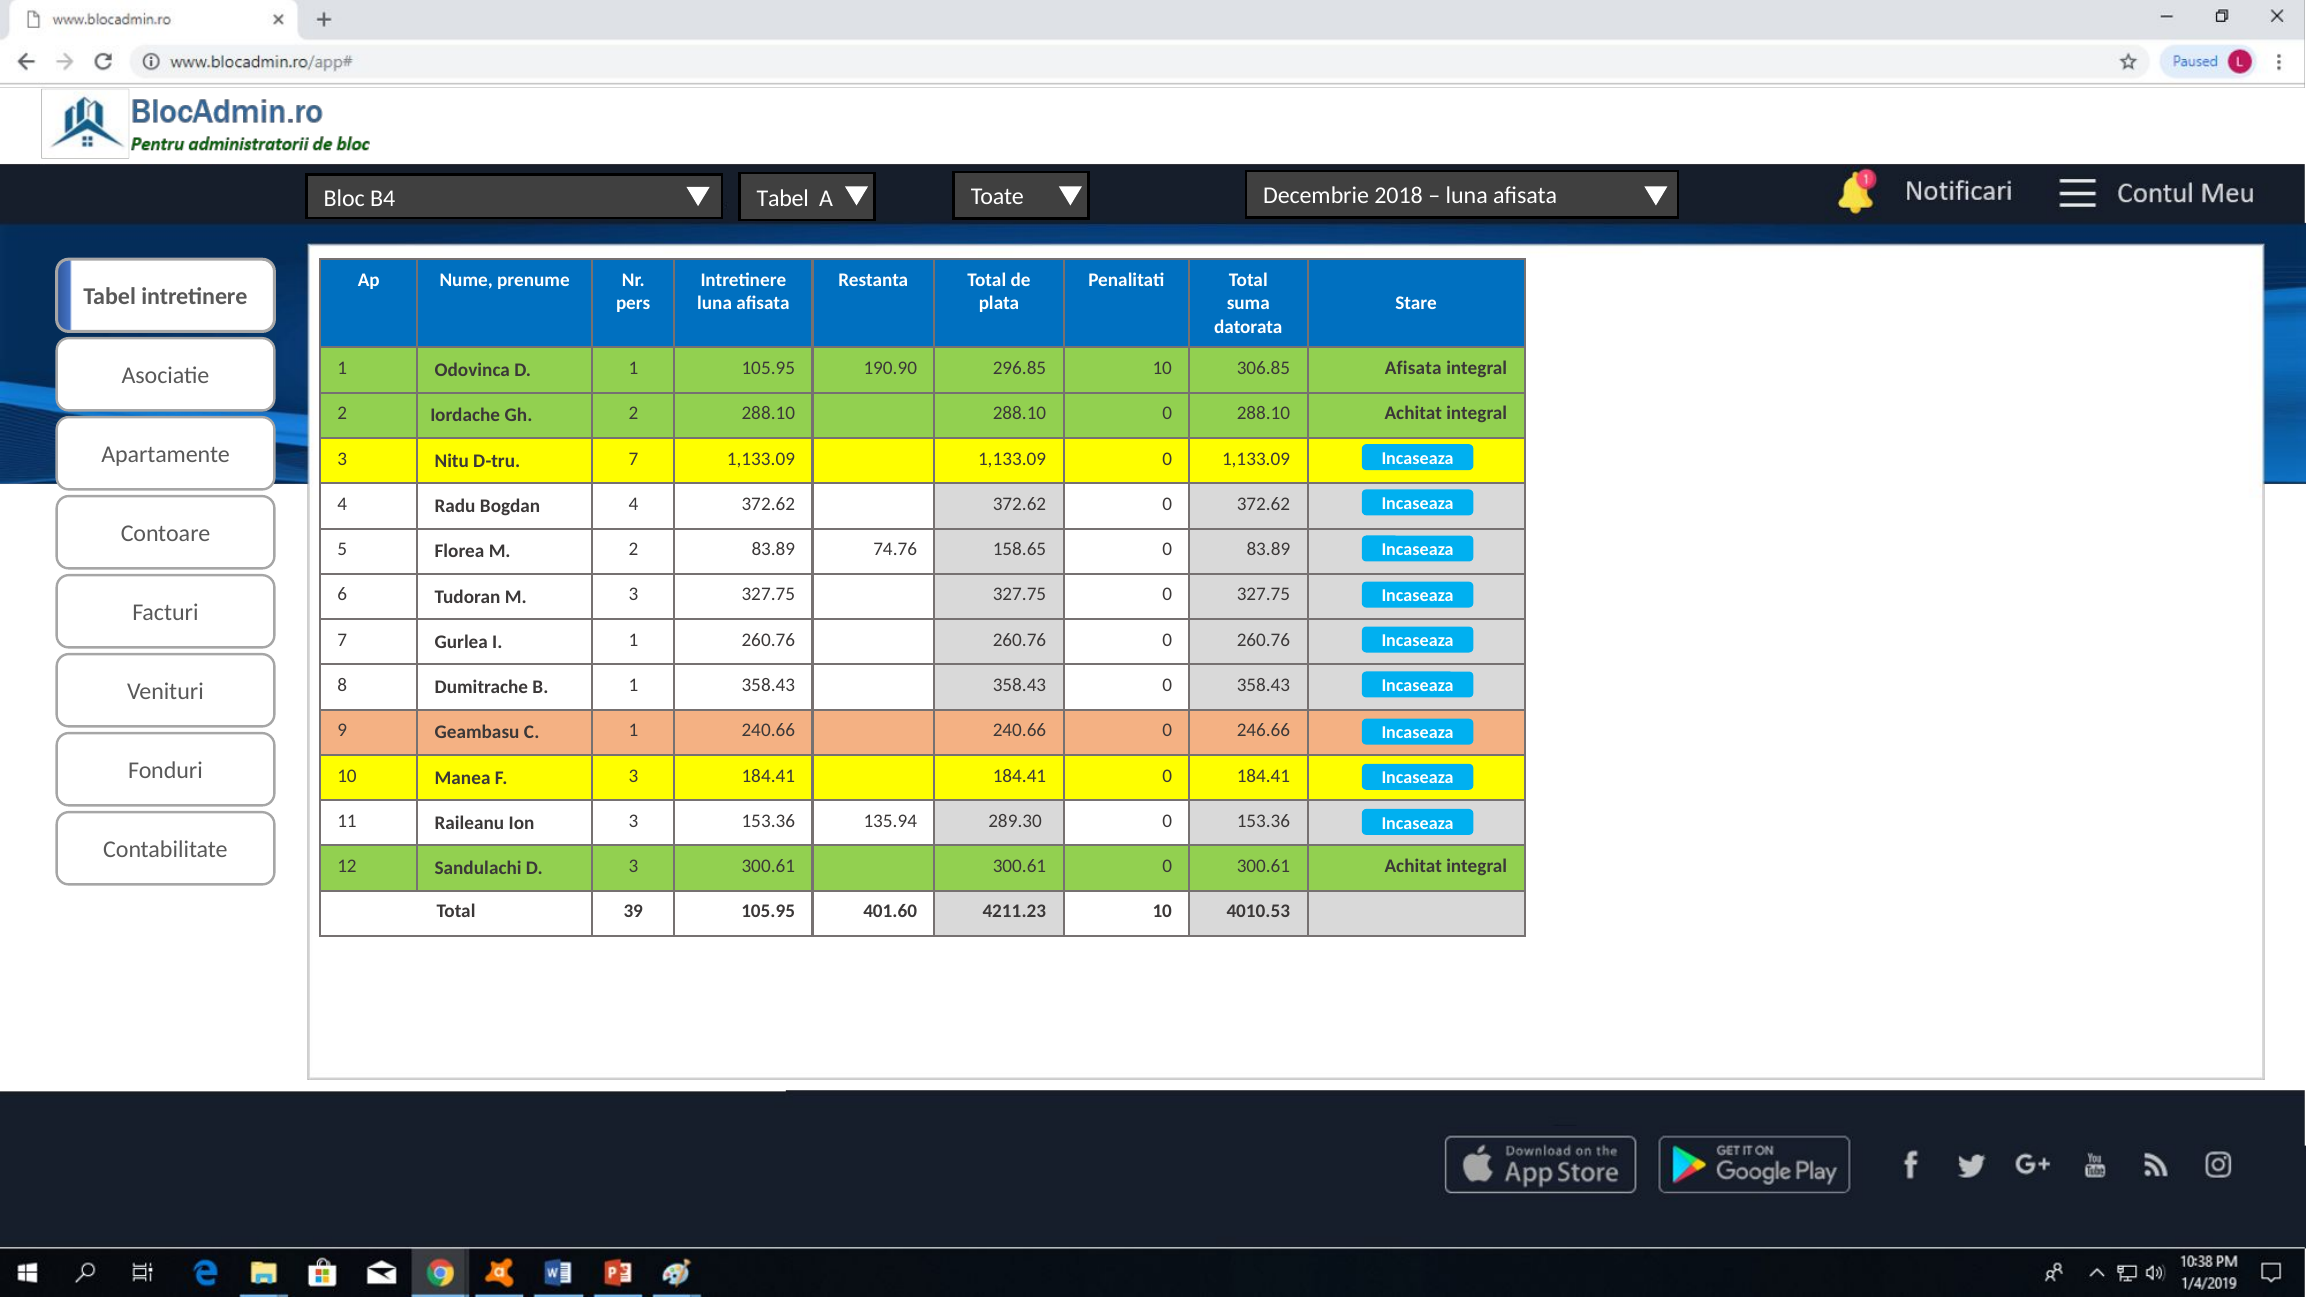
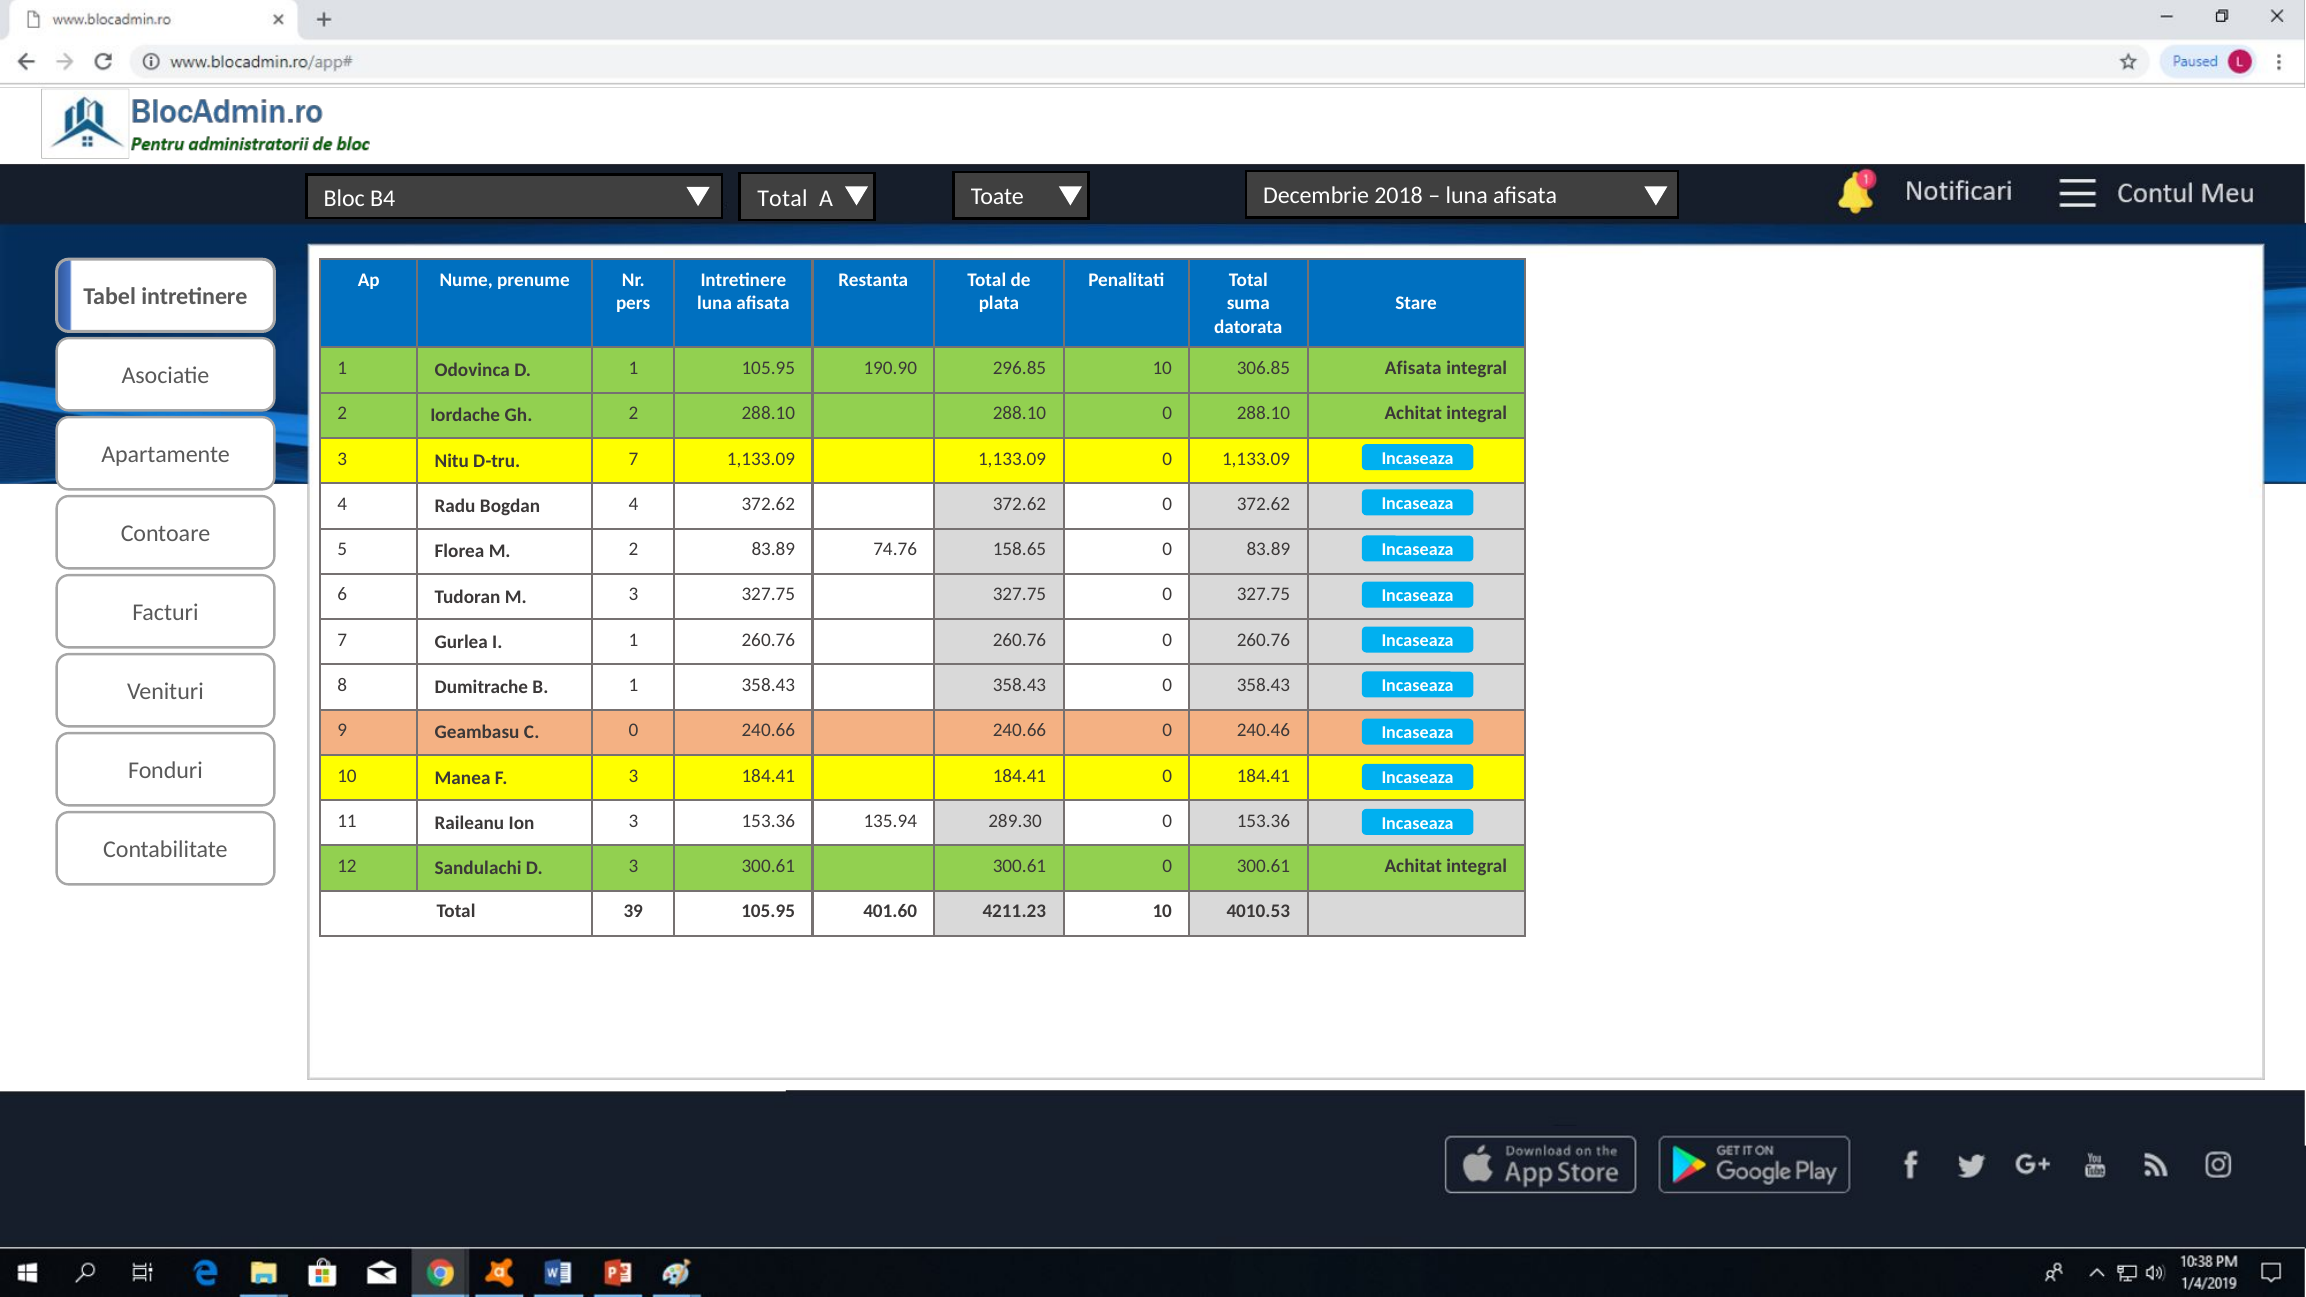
Tabel: Tabel -> Total (782, 198)
C 1: 1 -> 0 (633, 730)
246.66: 246.66 -> 240.46 (1263, 730)
